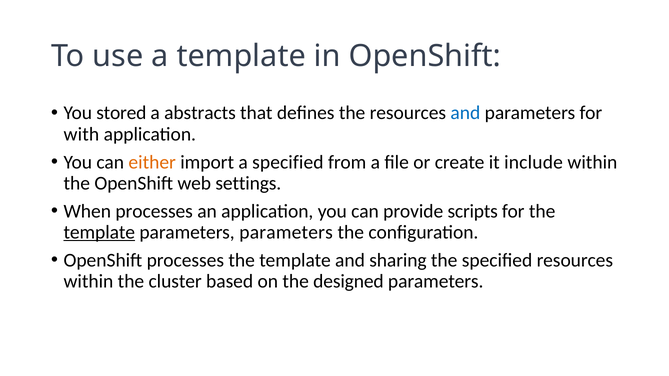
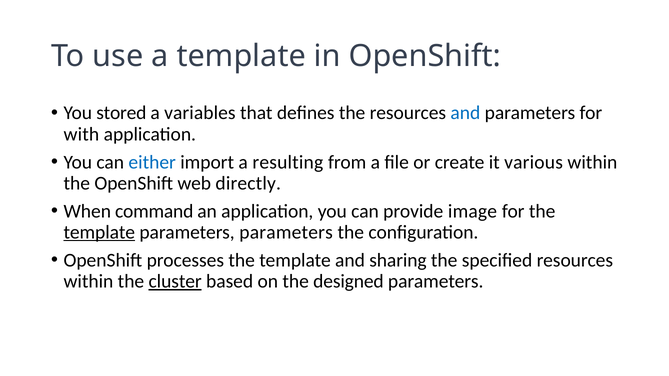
abstracts: abstracts -> variables (200, 113)
either colour: orange -> blue (152, 162)
a specified: specified -> resulting (288, 162)
include: include -> various (534, 162)
settings: settings -> directly (248, 183)
When processes: processes -> command (154, 211)
scripts: scripts -> image (473, 211)
cluster underline: none -> present (175, 282)
